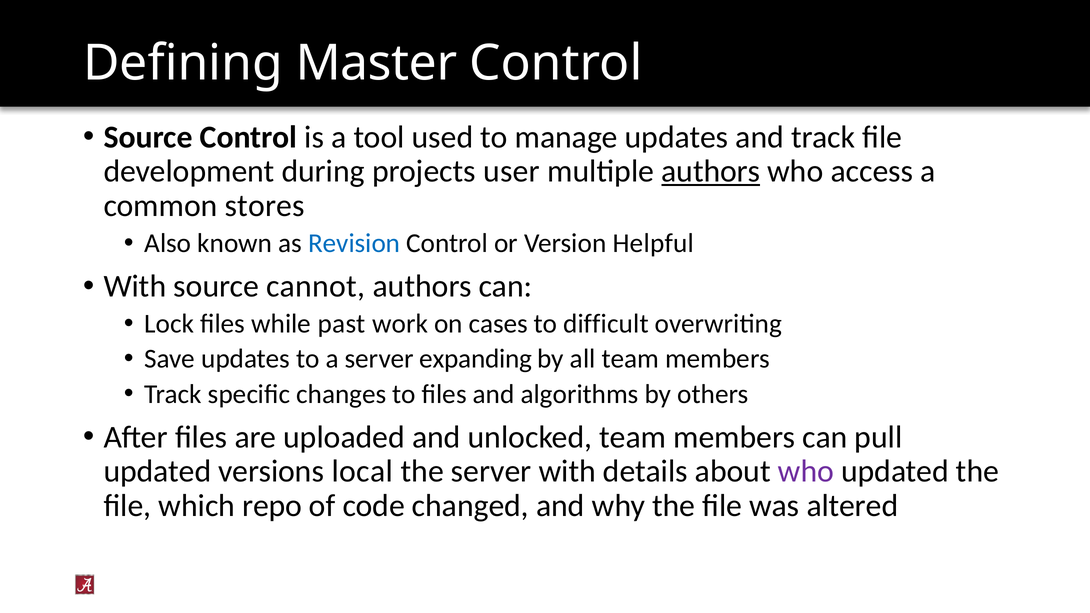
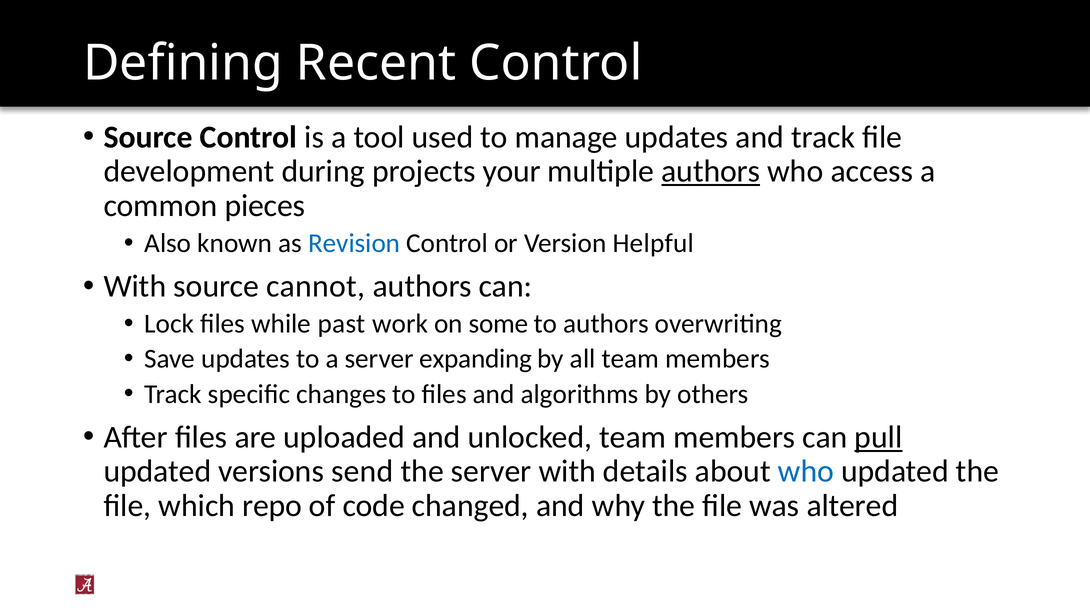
Master: Master -> Recent (376, 63)
user: user -> your (512, 171)
stores: stores -> pieces (265, 206)
cases: cases -> some (498, 324)
to difficult: difficult -> authors (606, 324)
pull underline: none -> present (878, 437)
local: local -> send (362, 472)
who colour: purple -> blue (806, 472)
